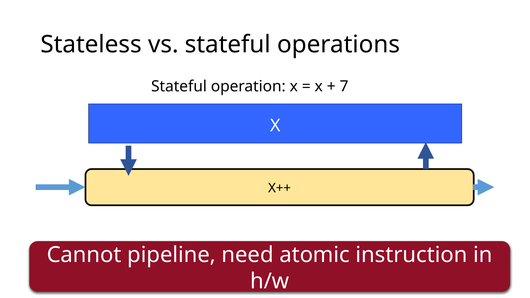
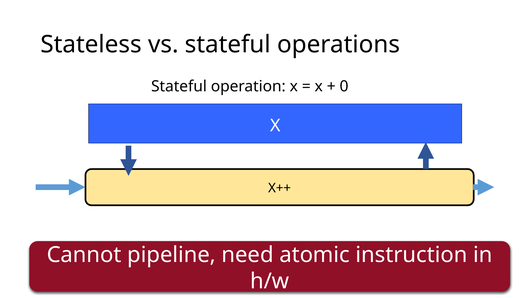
7: 7 -> 0 (344, 87)
